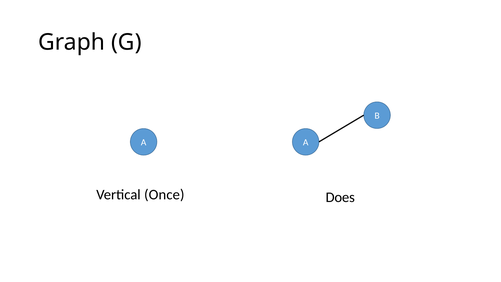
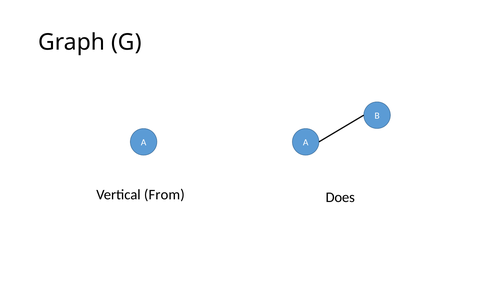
Once: Once -> From (164, 195)
